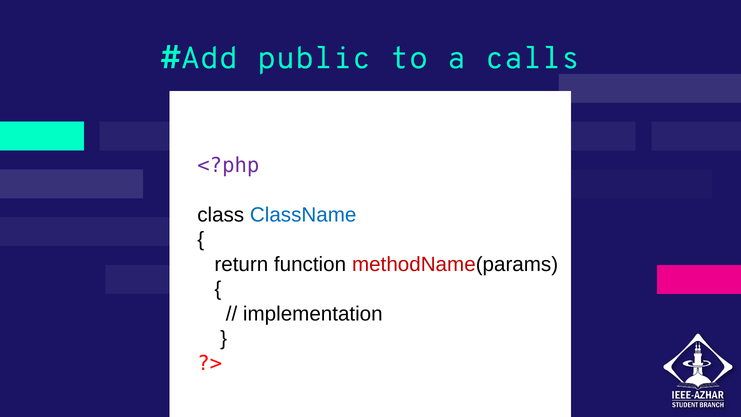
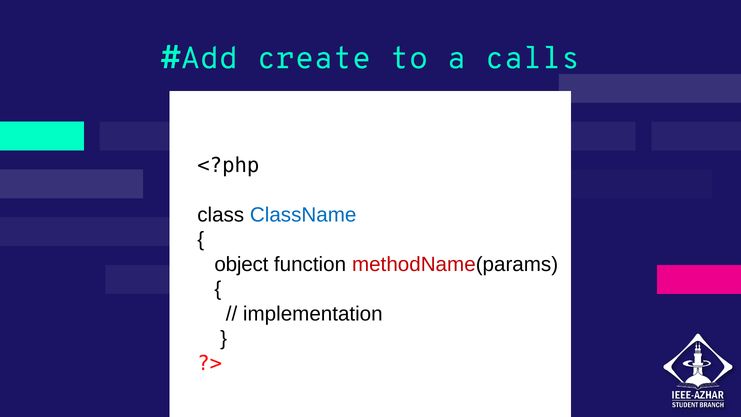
public: public -> create (314, 58)
<?php colour: purple -> black (228, 165)
return: return -> object (241, 264)
